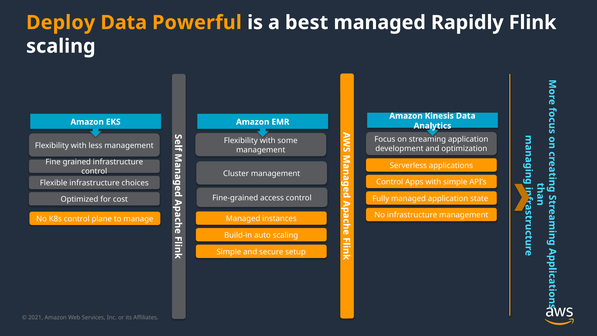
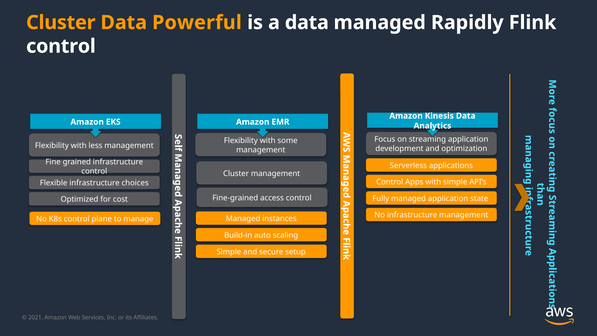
Deploy: Deploy -> Cluster (61, 23)
a best: best -> data (307, 23)
scaling: scaling -> control (61, 46)
